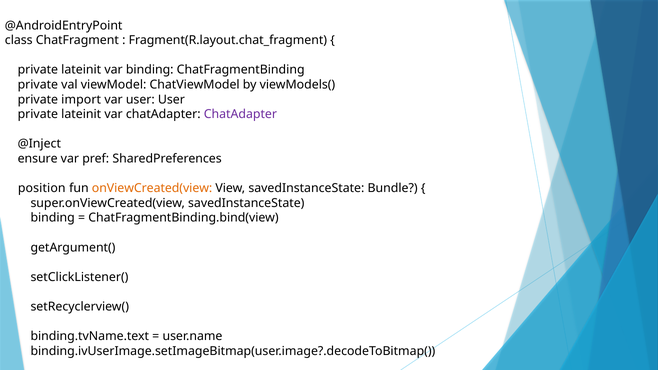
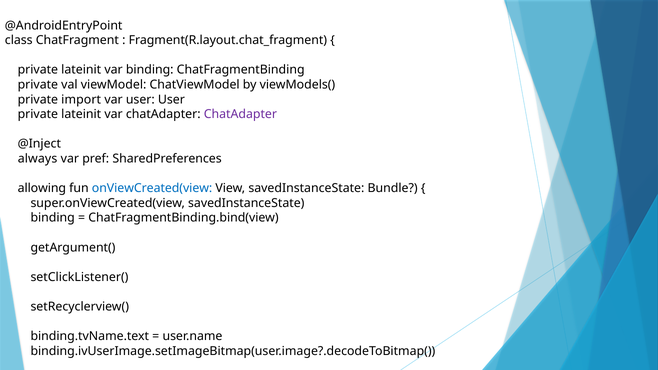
ensure: ensure -> always (38, 159)
position: position -> allowing (42, 188)
onViewCreated(view colour: orange -> blue (152, 188)
